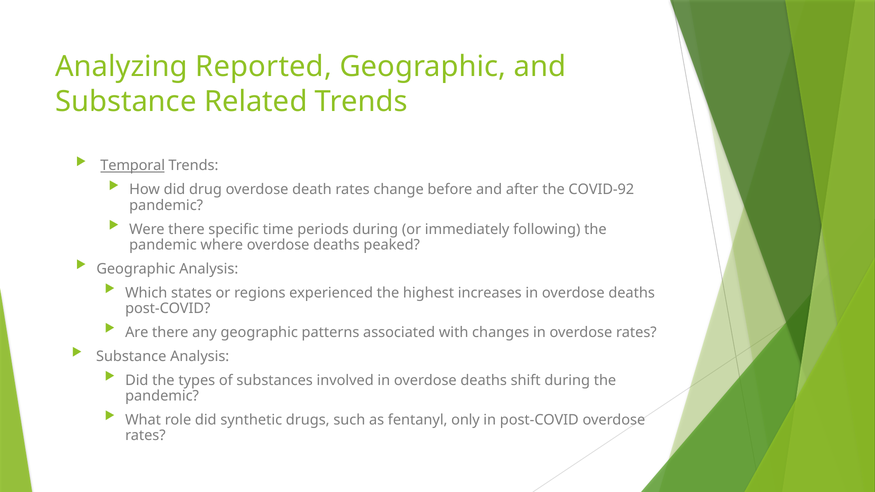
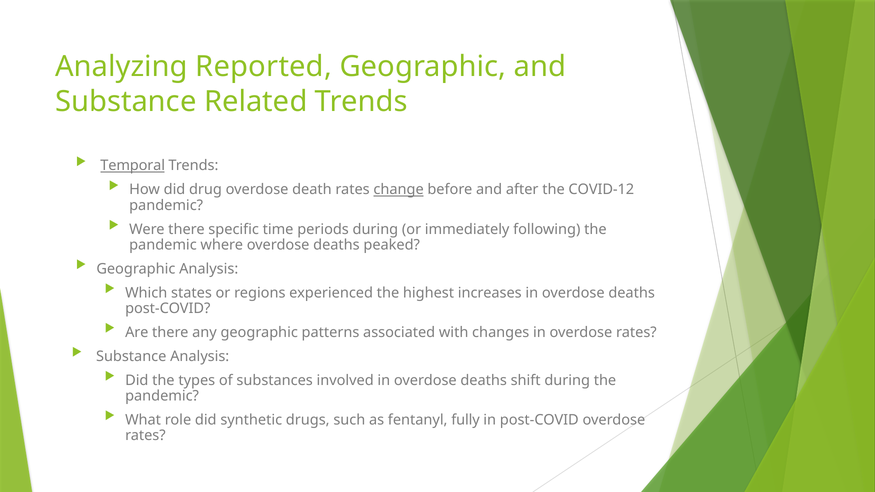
change underline: none -> present (399, 190)
COVID-92: COVID-92 -> COVID-12 (601, 190)
only: only -> fully (465, 420)
